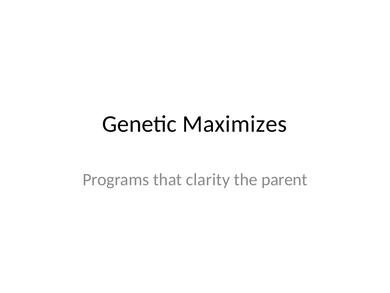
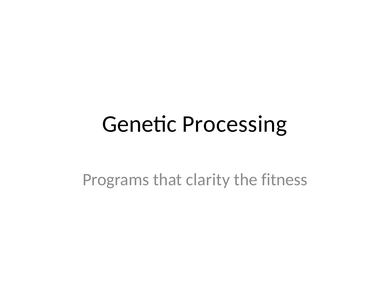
Maximizes: Maximizes -> Processing (235, 124)
parent: parent -> fitness (284, 179)
